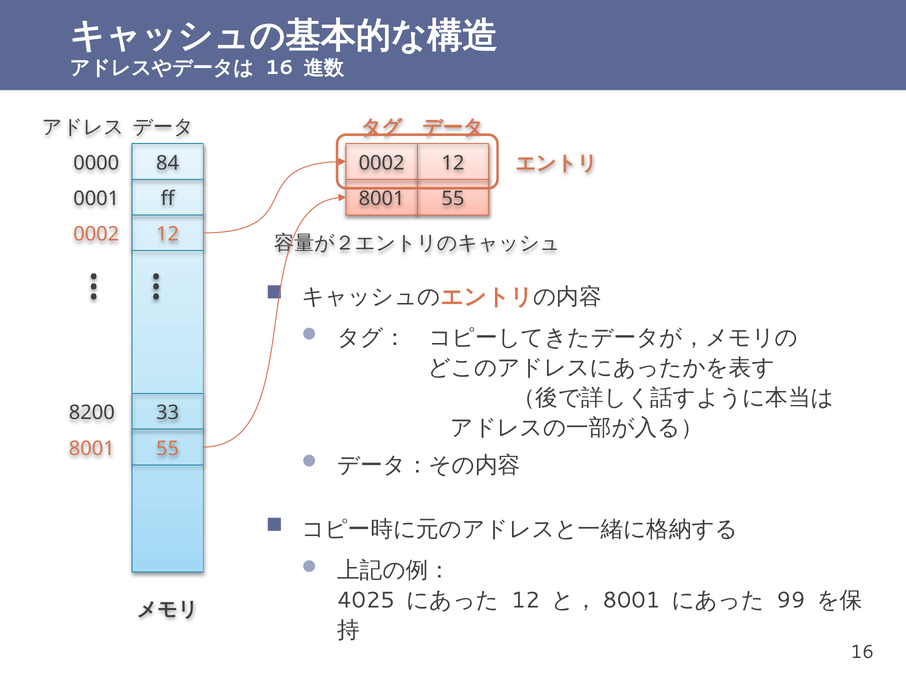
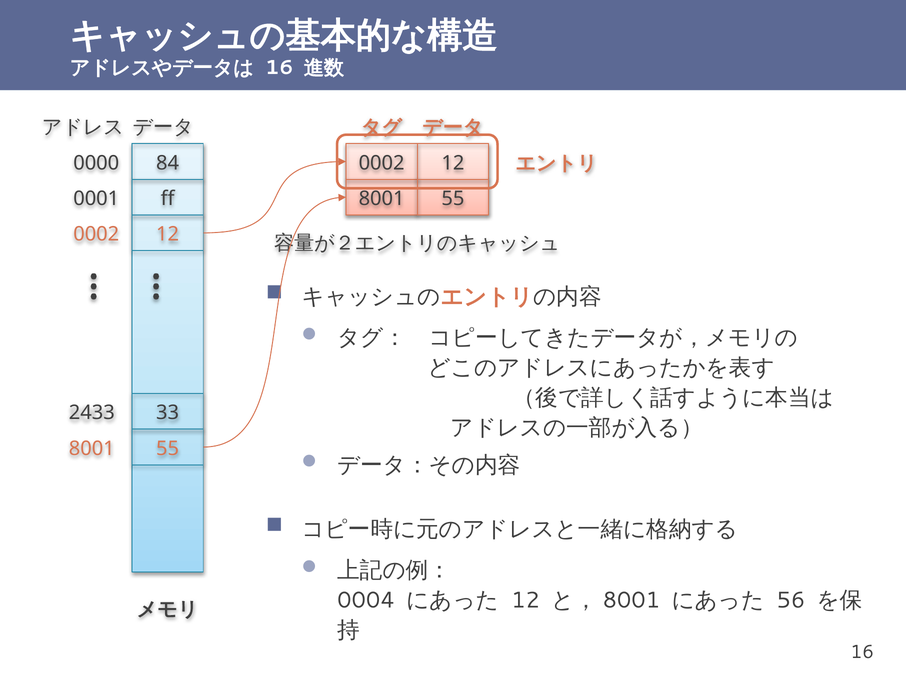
8200: 8200 -> 2433 (92, 412)
4025: 4025 -> 0004 (366, 600)
99: 99 -> 56 (791, 600)
